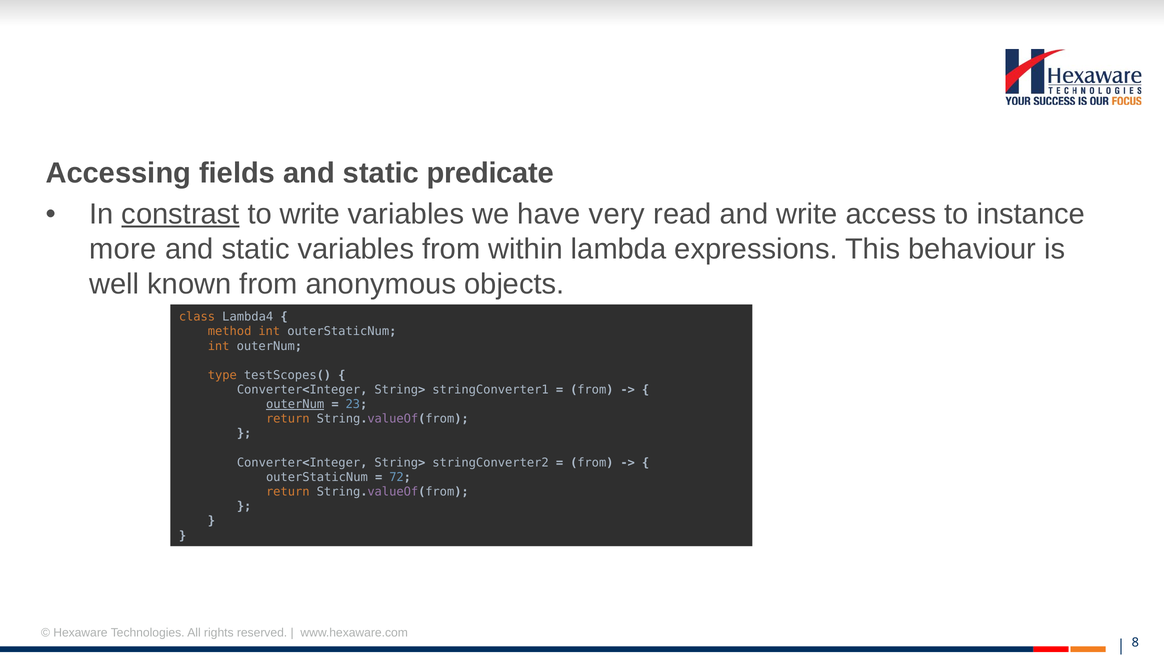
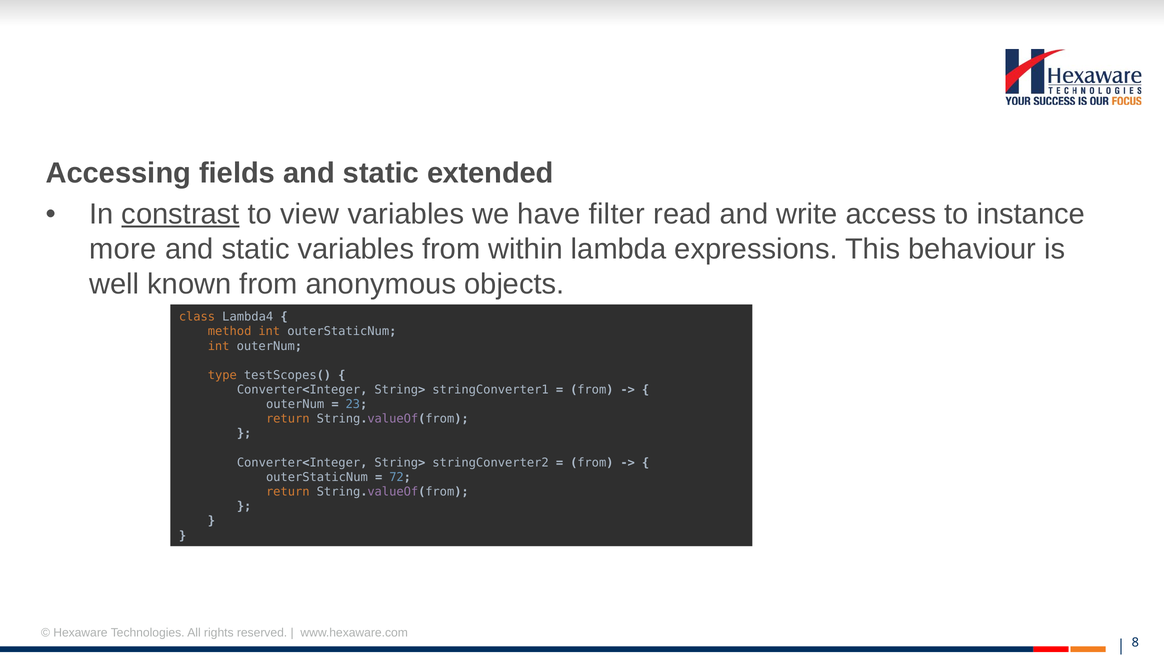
predicate: predicate -> extended (490, 173)
to write: write -> view (310, 214)
very: very -> filter (617, 214)
outerNum underline: present -> none (295, 404)
